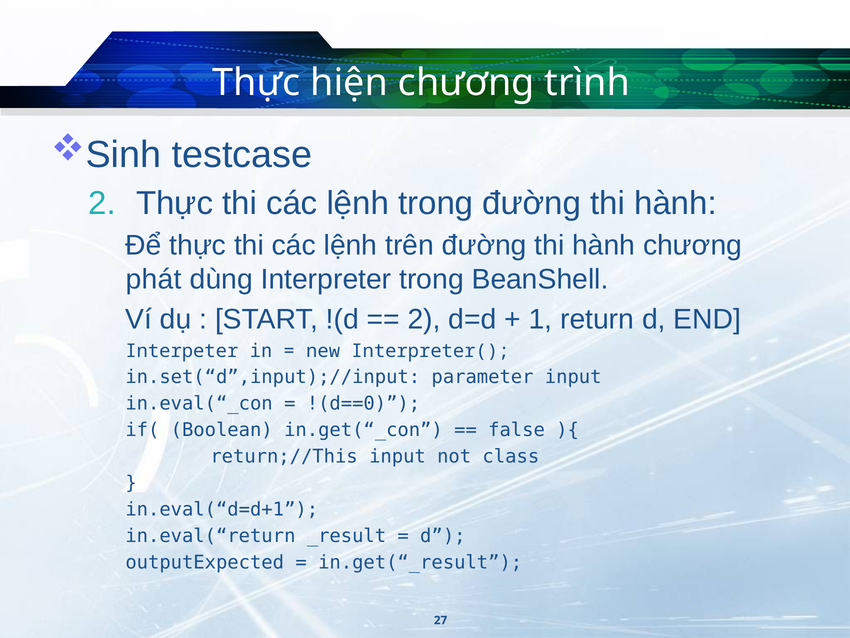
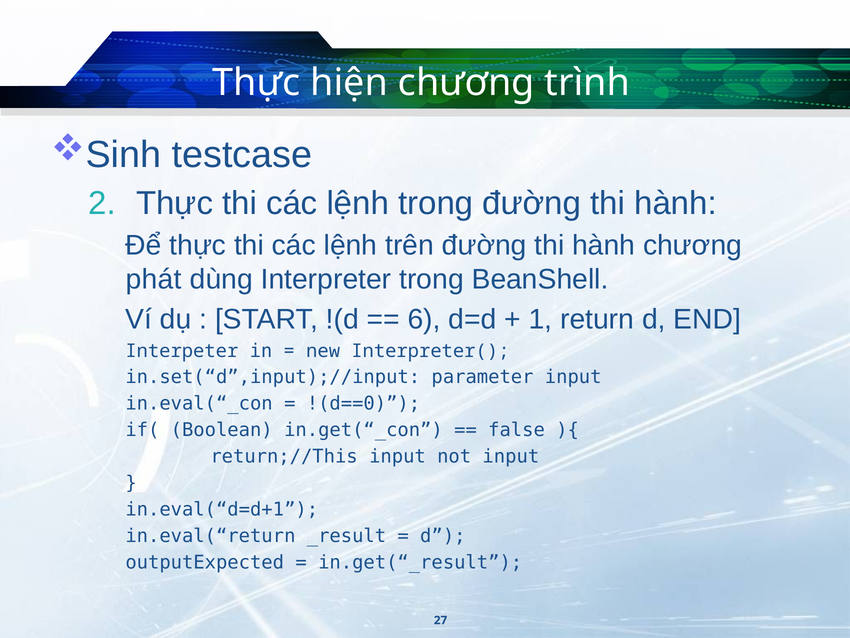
2: 2 -> 6 (424, 319)
not class: class -> input (511, 456)
